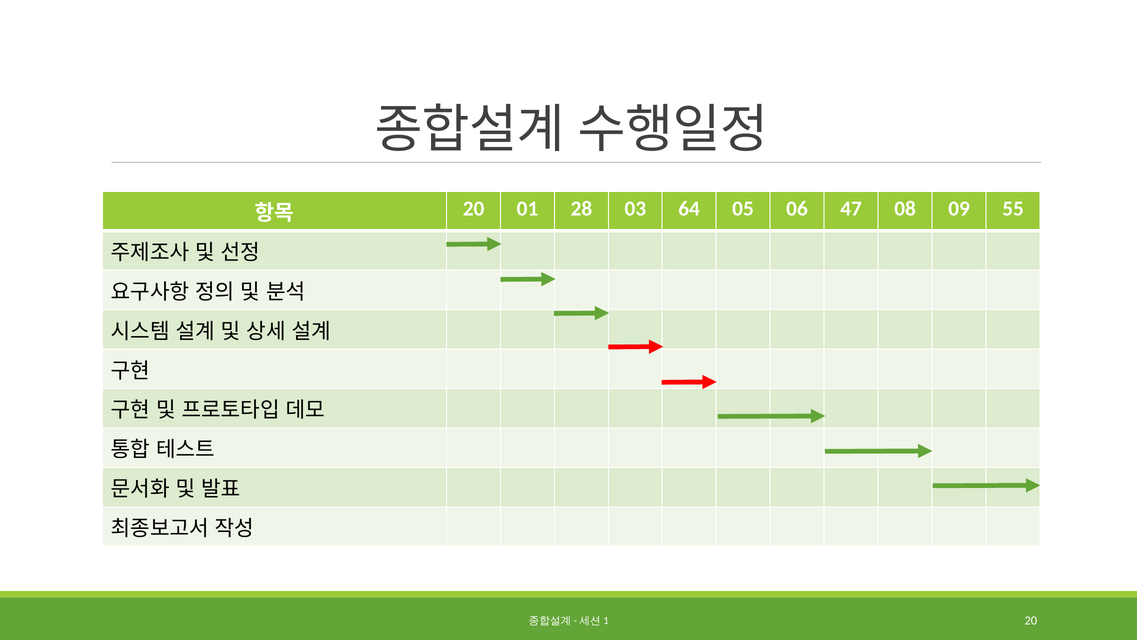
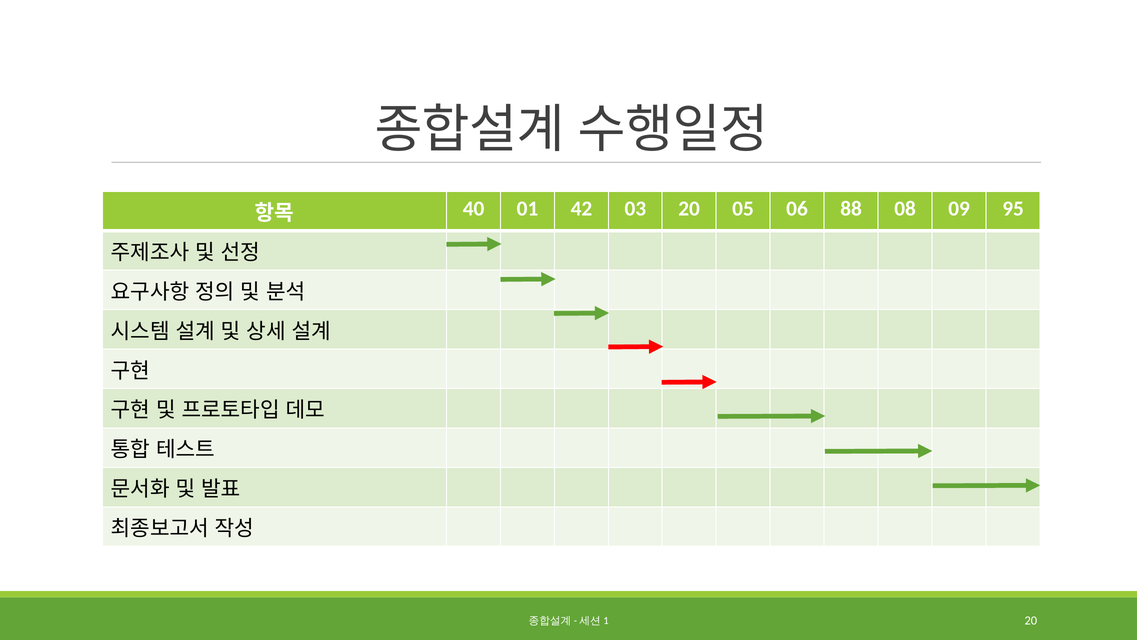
20: 20 -> 40 (474, 209)
28: 28 -> 42 (581, 209)
03 64: 64 -> 20 (689, 209)
47: 47 -> 88 (851, 209)
55: 55 -> 95 (1013, 209)
